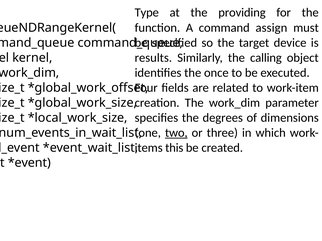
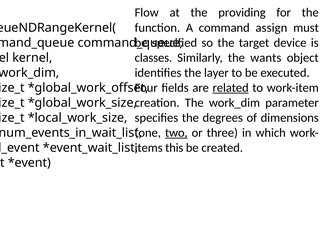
Type: Type -> Flow (147, 13)
results: results -> classes (153, 58)
calling: calling -> wants (266, 58)
once: once -> layer (216, 73)
related underline: none -> present (231, 88)
